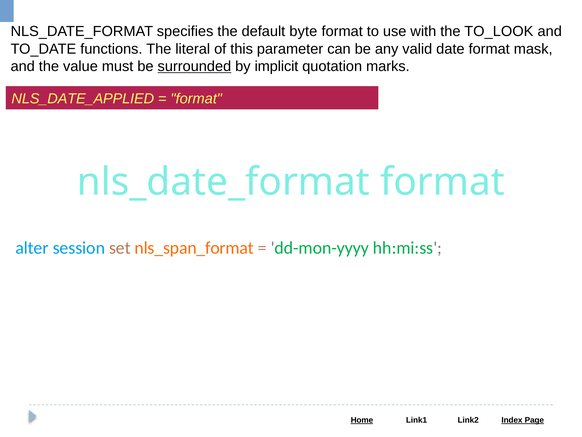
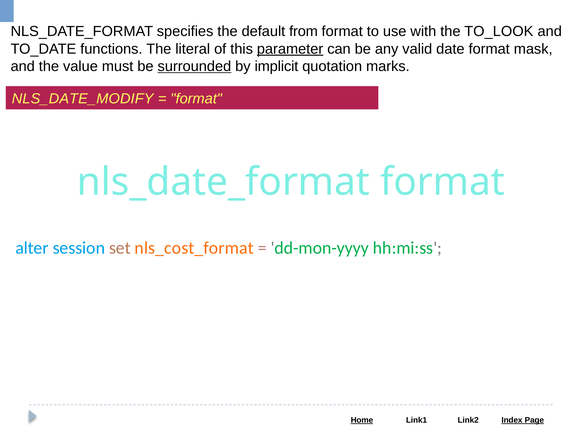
byte: byte -> from (304, 31)
parameter underline: none -> present (290, 49)
NLS_DATE_APPLIED: NLS_DATE_APPLIED -> NLS_DATE_MODIFY (83, 99)
nls_span_format: nls_span_format -> nls_cost_format (194, 248)
